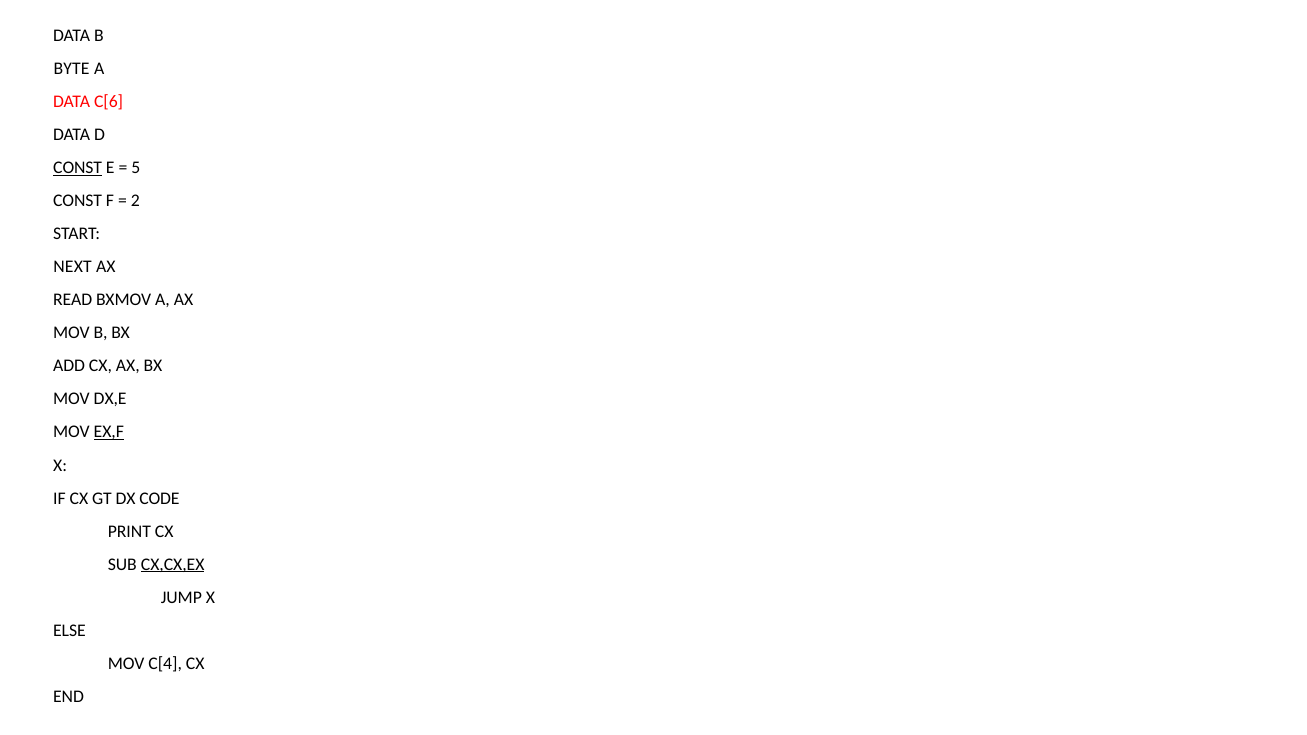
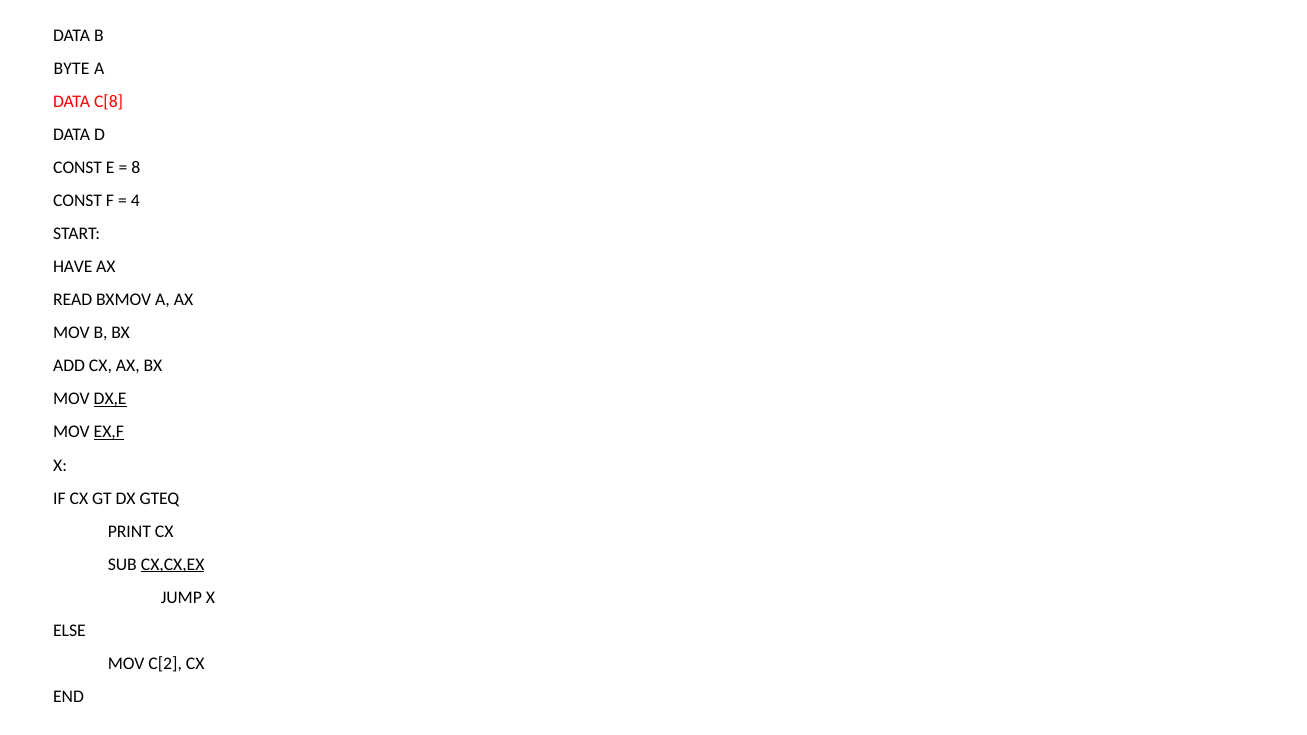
C[6: C[6 -> C[8 (109, 102)
CONST underline: present -> none (78, 168)
5: 5 -> 8 (136, 168)
2: 2 -> 4 (135, 201)
NEXT: NEXT -> HAVE (73, 267)
DX,E underline: none -> present (110, 399)
CODE: CODE -> GTEQ (159, 498)
C[4: C[4 -> C[2 (165, 663)
